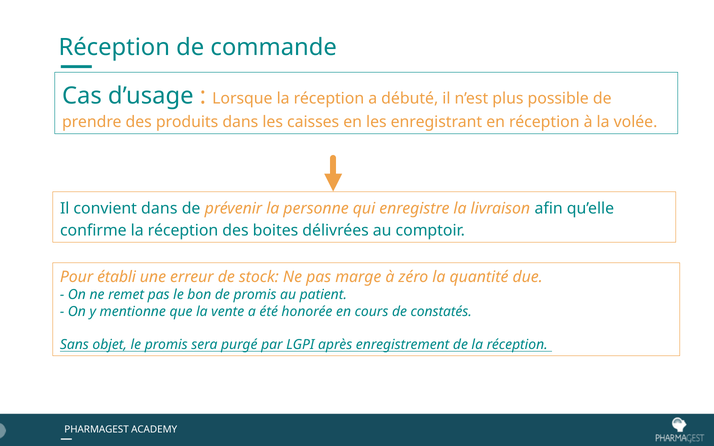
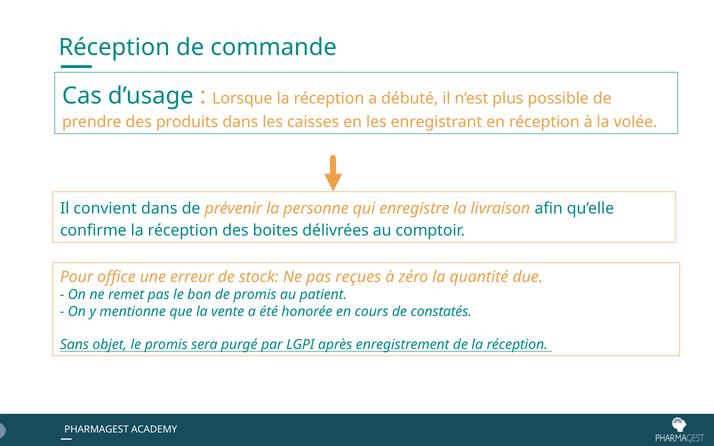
établi: établi -> office (116, 277)
marge: marge -> reçues (358, 277)
